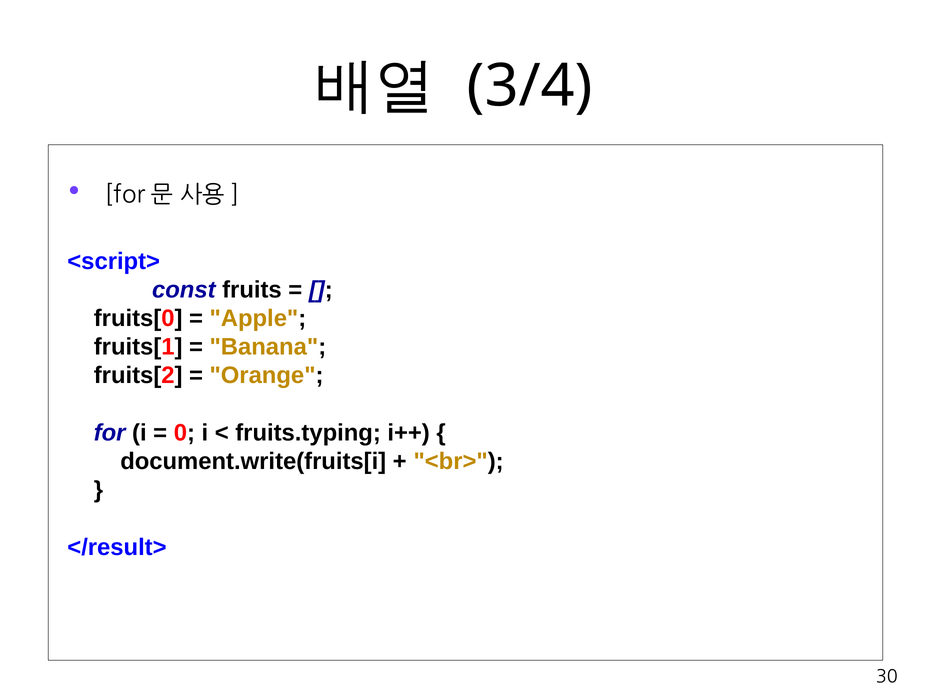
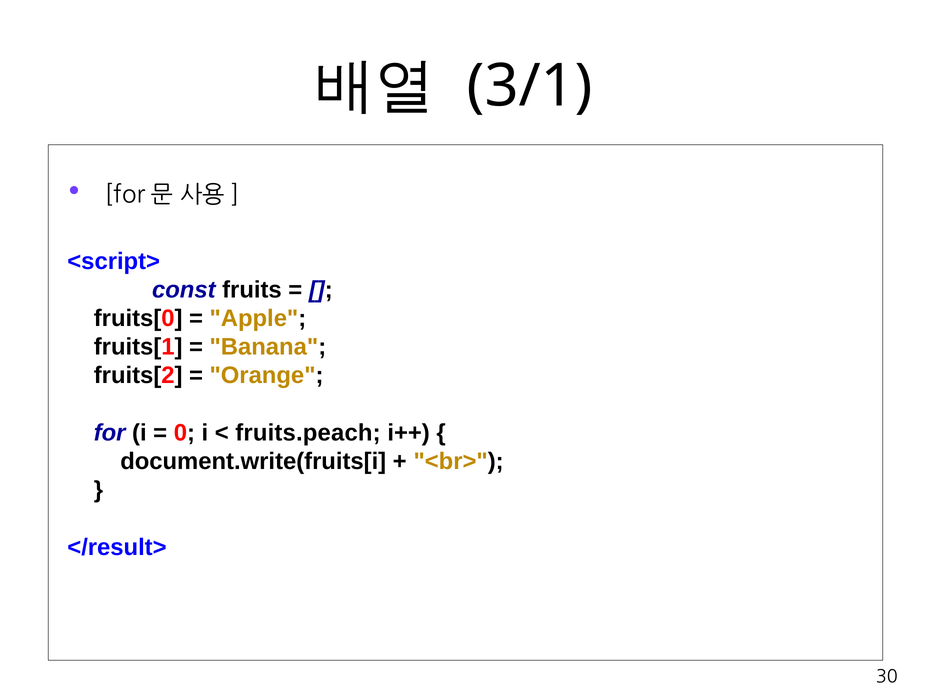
3/4: 3/4 -> 3/1 (530, 86)
fruits.typing: fruits.typing -> fruits.peach (308, 433)
